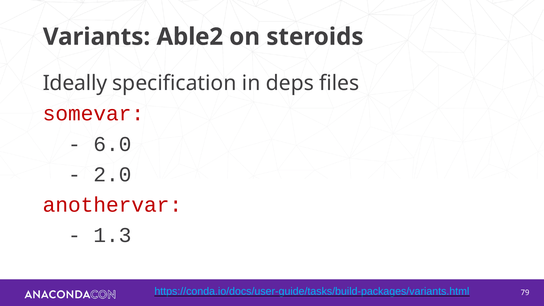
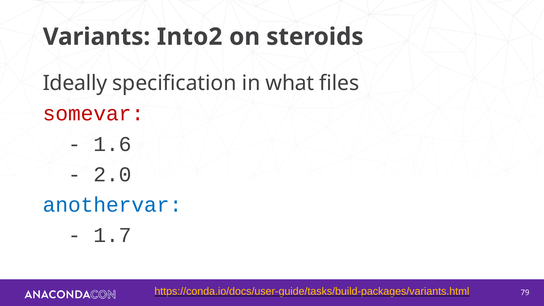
Able2: Able2 -> Into2 (190, 37)
deps: deps -> what (290, 83)
6.0: 6.0 -> 1.6 (112, 144)
anothervar colour: red -> blue (113, 205)
1.3: 1.3 -> 1.7 (112, 235)
https://conda.io/docs/user-guide/tasks/build-packages/variants.html colour: light blue -> yellow (312, 291)
